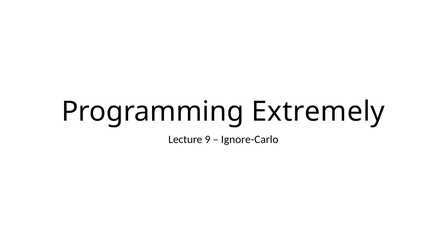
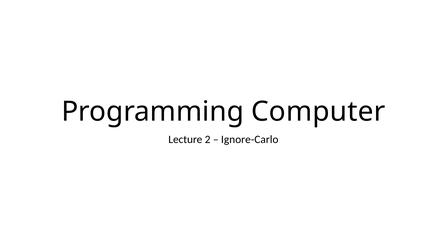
Extremely: Extremely -> Computer (318, 112)
9: 9 -> 2 (208, 140)
